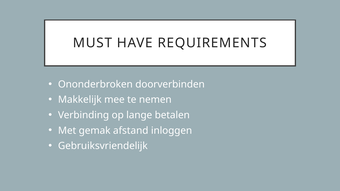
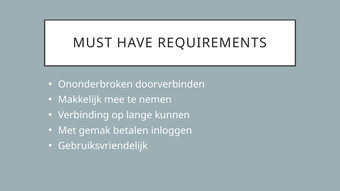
betalen: betalen -> kunnen (172, 115)
afstand: afstand -> betalen (131, 131)
